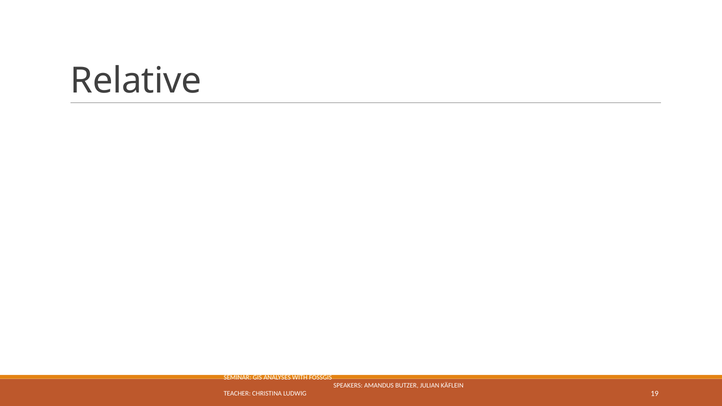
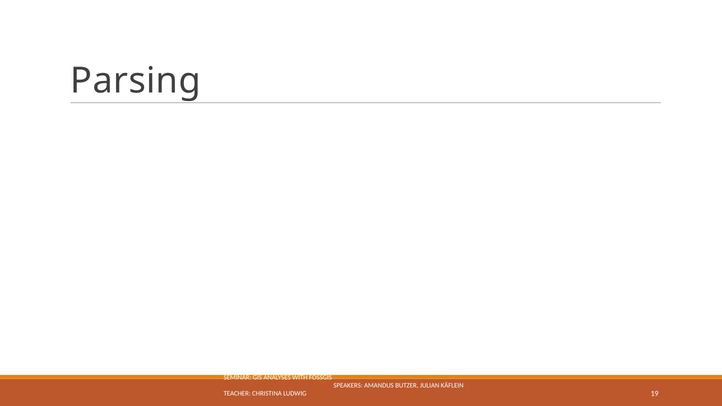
Relative: Relative -> Parsing (136, 81)
